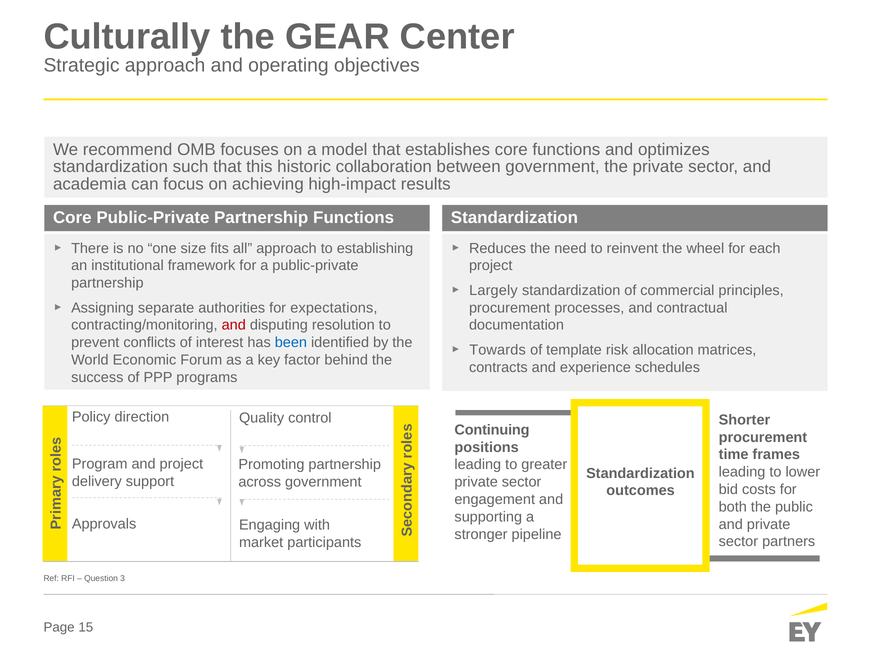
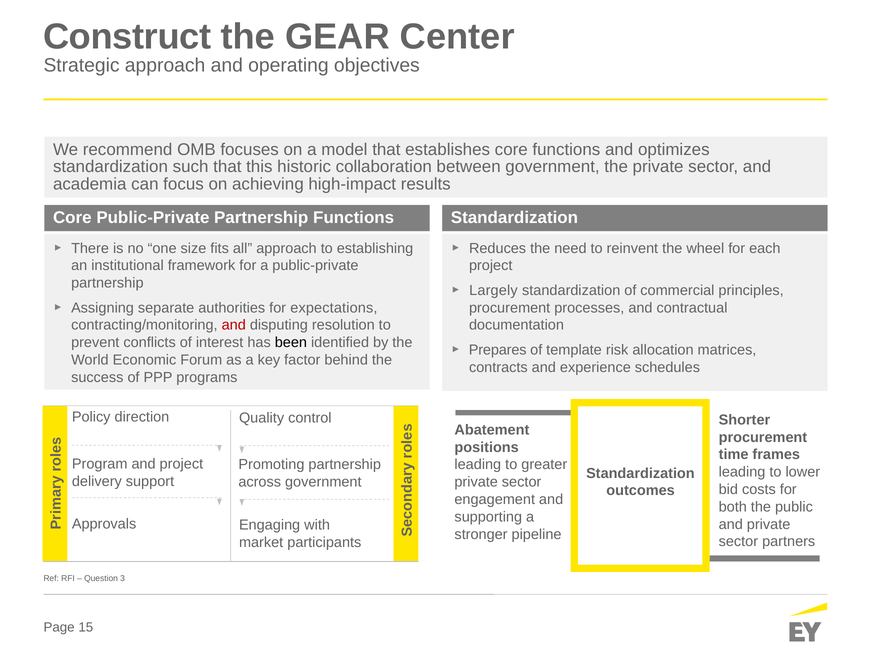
Culturally: Culturally -> Construct (127, 37)
been colour: blue -> black (291, 343)
Towards: Towards -> Prepares (498, 350)
Continuing: Continuing -> Abatement (492, 430)
